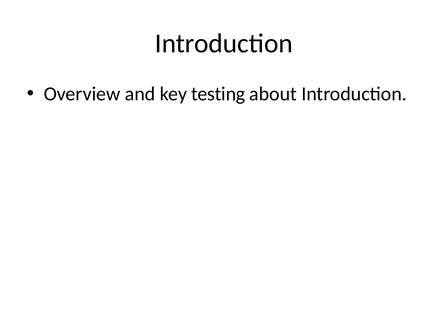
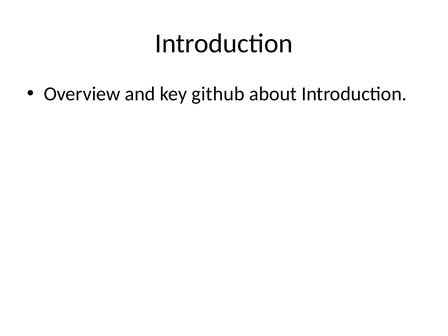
testing: testing -> github (218, 94)
